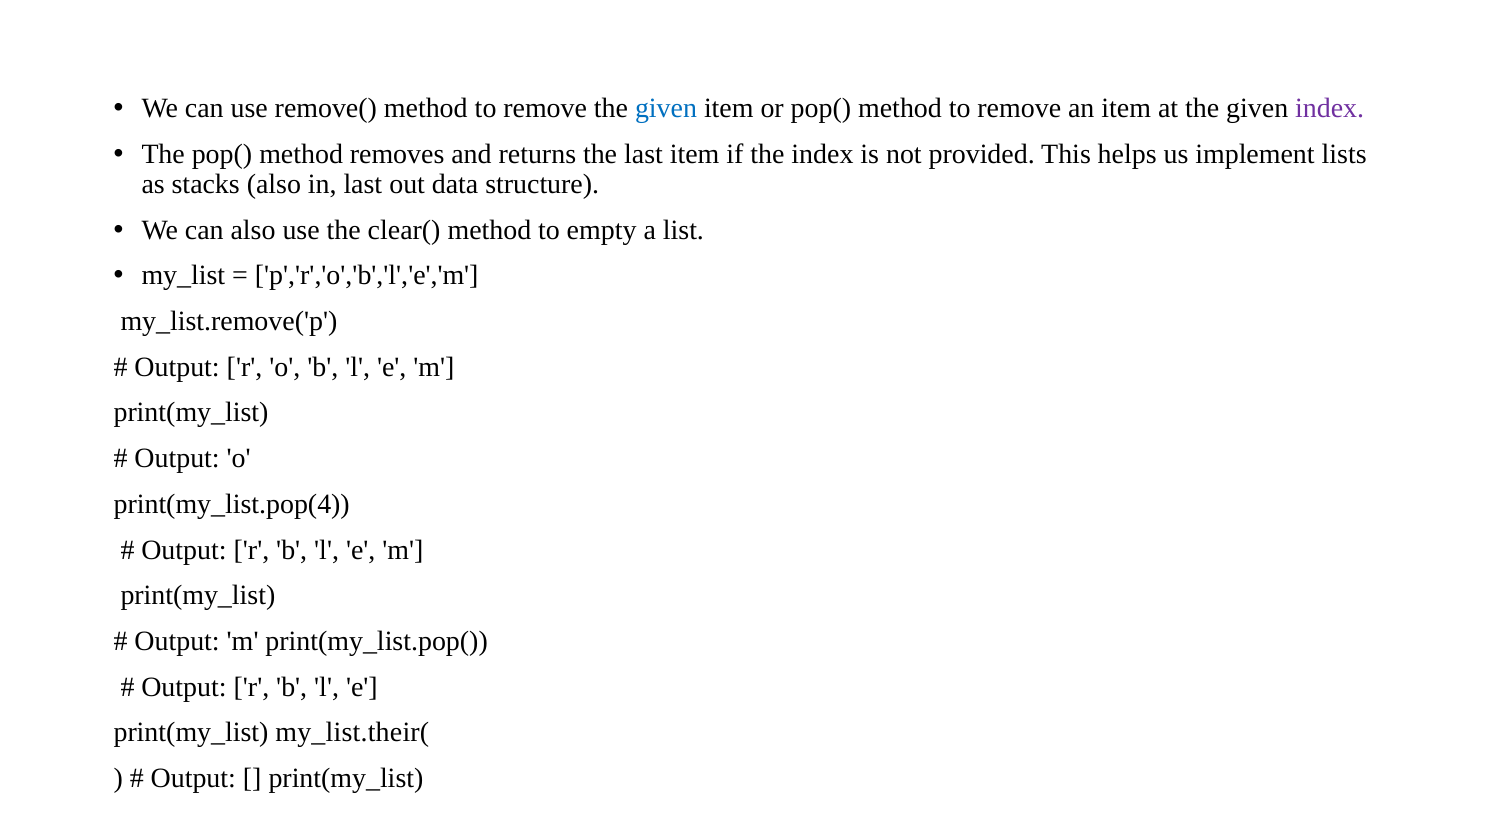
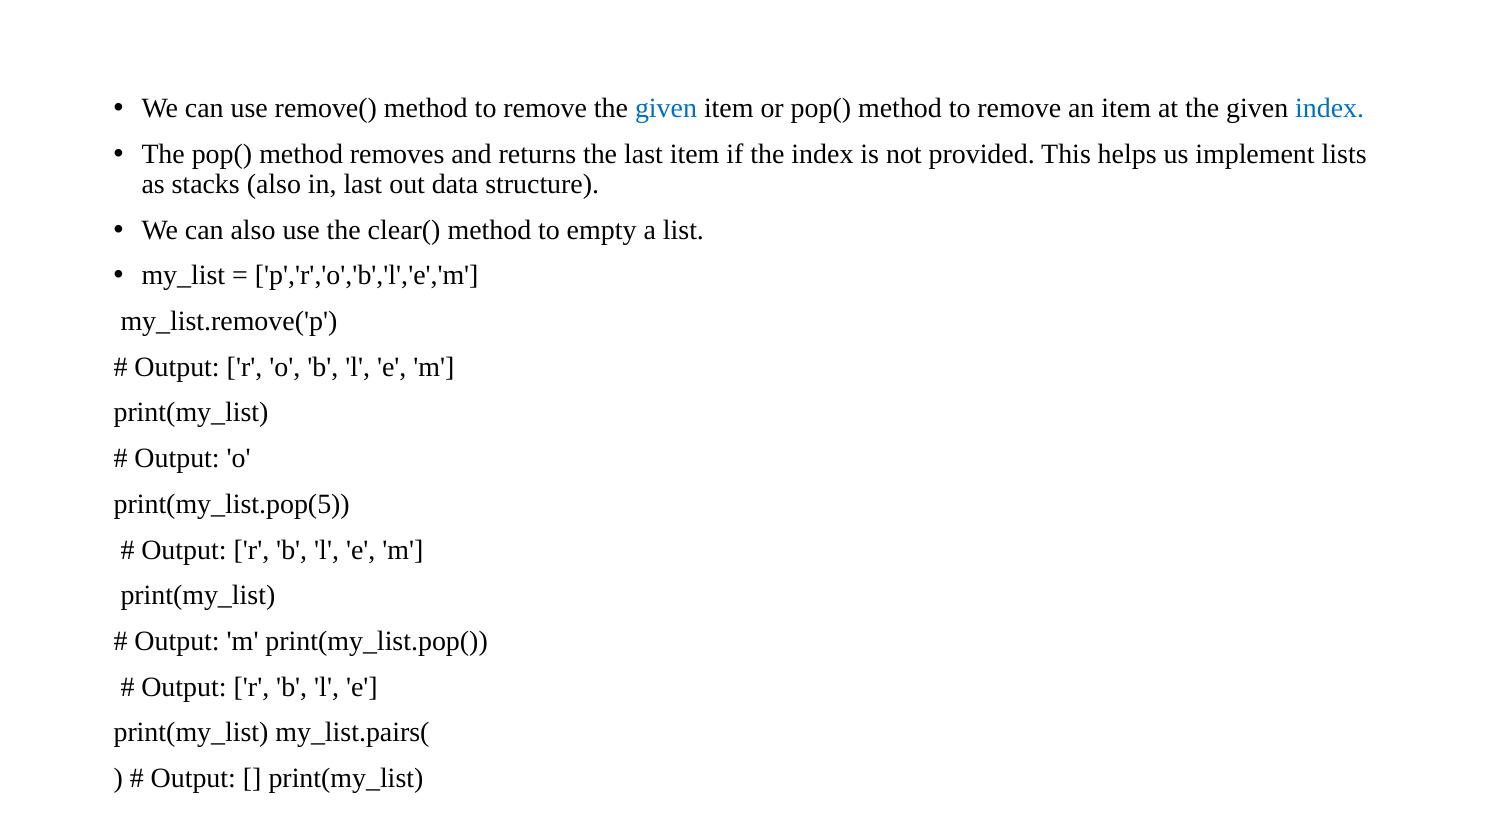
index colour: purple -> blue (1330, 108)
print(my_list.pop(4: print(my_list.pop(4 -> print(my_list.pop(5 (232, 504)
my_list.their(: my_list.their( -> my_list.pairs( (352, 733)
